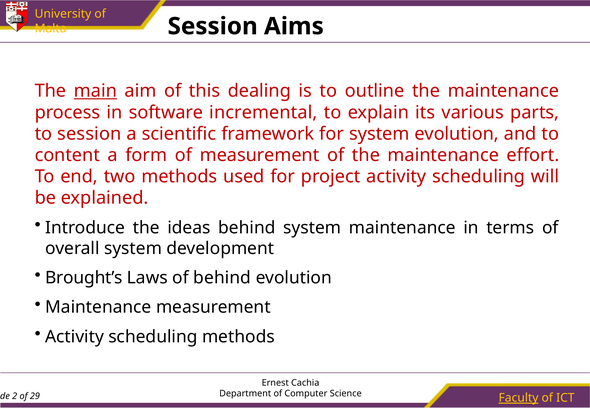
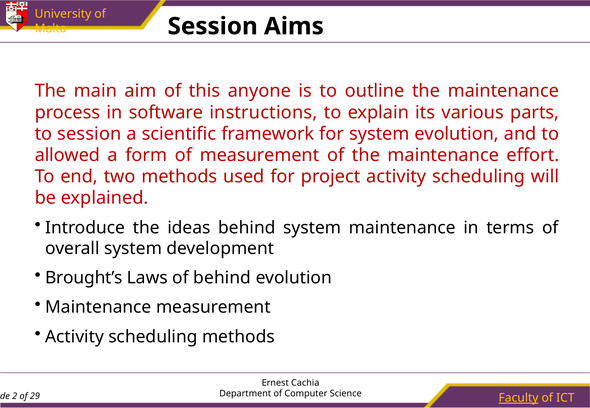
main underline: present -> none (95, 91)
dealing: dealing -> anyone (259, 91)
incremental: incremental -> instructions (263, 112)
content: content -> allowed (67, 155)
